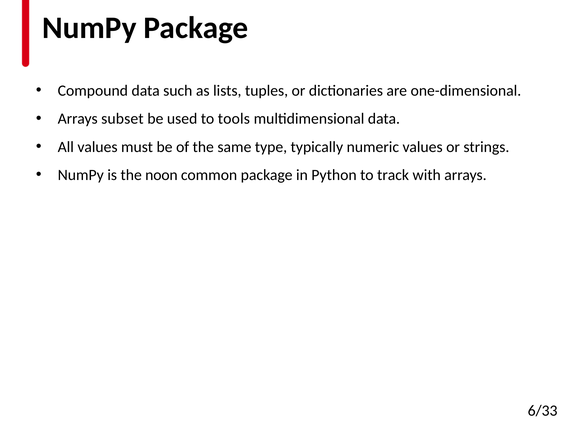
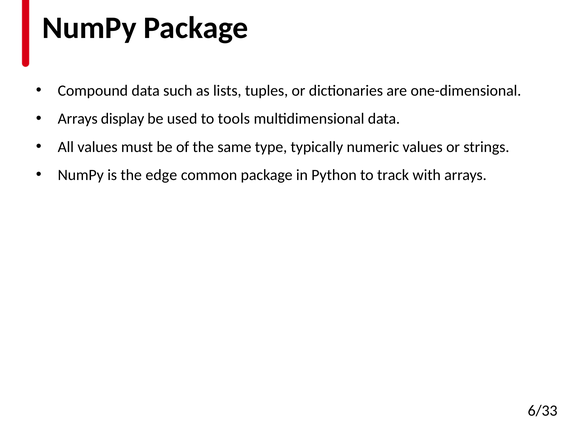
subset: subset -> display (123, 119)
noon: noon -> edge (161, 175)
